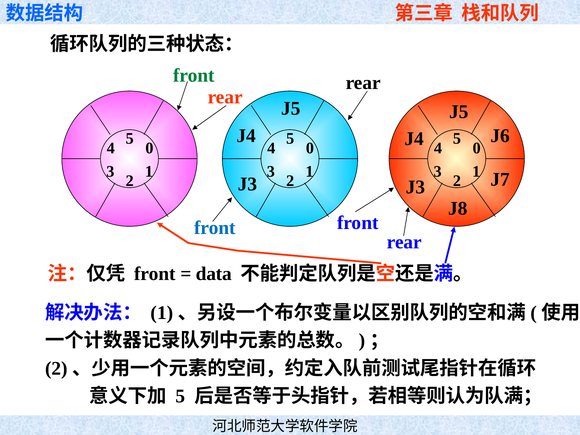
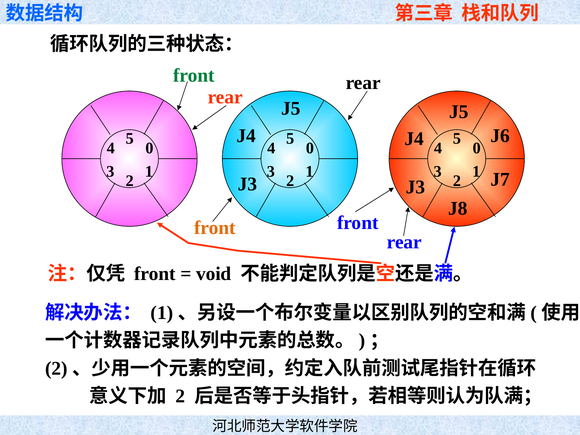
front colour: blue -> orange (215, 228)
data: data -> void (214, 274)
5: 5 -> 2 (180, 396)
